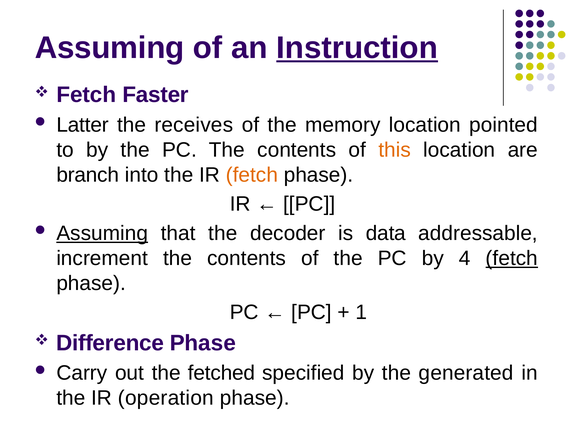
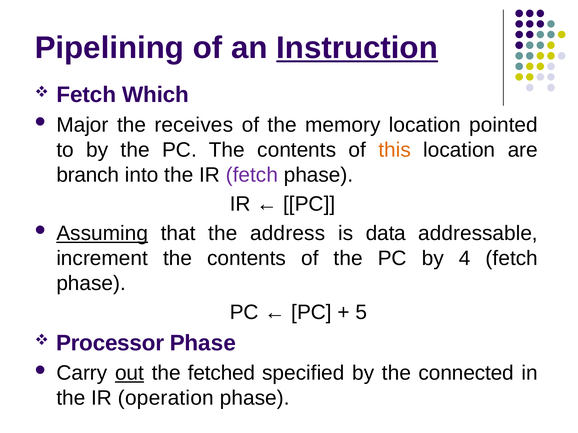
Assuming: Assuming -> Pipelining (109, 48)
Faster: Faster -> Which (156, 95)
Latter: Latter -> Major (82, 125)
fetch colour: orange -> purple (252, 175)
decoder: decoder -> address (288, 234)
fetch underline: present -> none (512, 259)
1: 1 -> 5 (361, 313)
Difference: Difference -> Processor (110, 343)
out underline: none -> present (130, 374)
generated: generated -> connected (466, 374)
